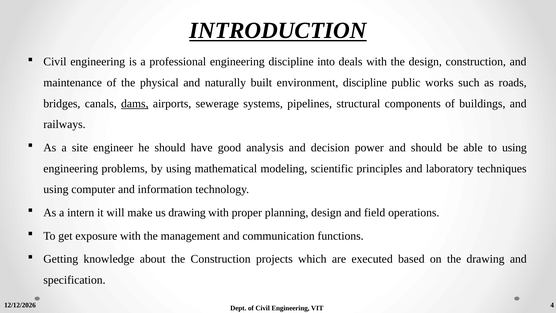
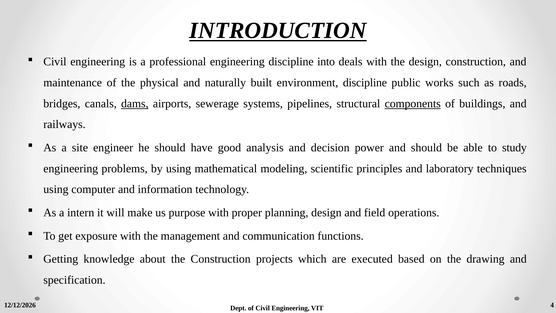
components underline: none -> present (413, 103)
to using: using -> study (514, 148)
us drawing: drawing -> purpose (187, 213)
